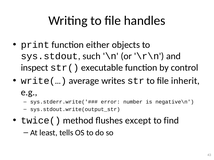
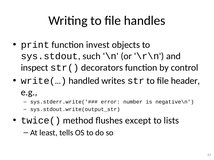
either: either -> invest (98, 45)
executable: executable -> decorators (102, 68)
average: average -> handled (84, 81)
inherit: inherit -> header (185, 81)
find: find -> lists (171, 121)
